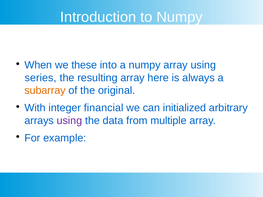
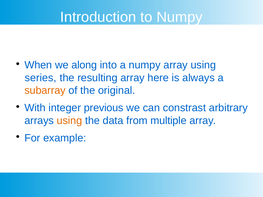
these: these -> along (84, 65)
financial: financial -> previous (104, 108)
initialized: initialized -> constrast (184, 108)
using colour: purple -> orange (69, 121)
